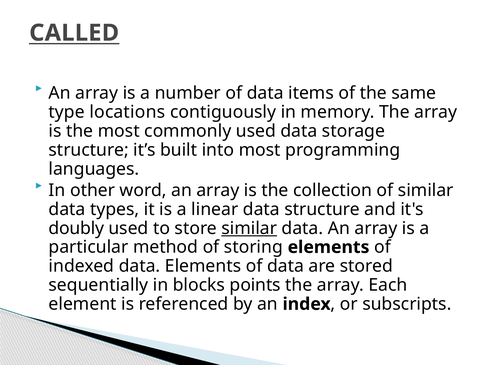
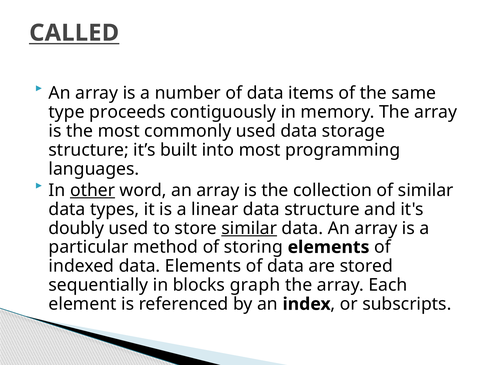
locations: locations -> proceeds (127, 112)
other underline: none -> present (93, 190)
points: points -> graph (255, 285)
